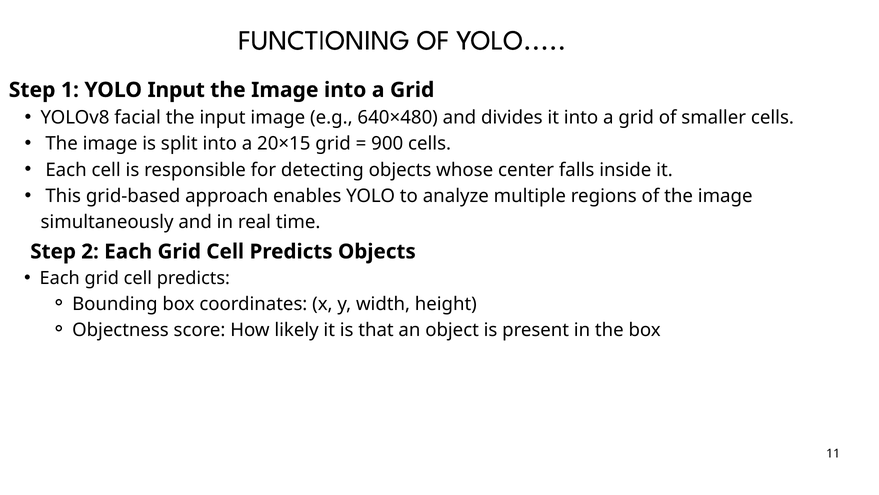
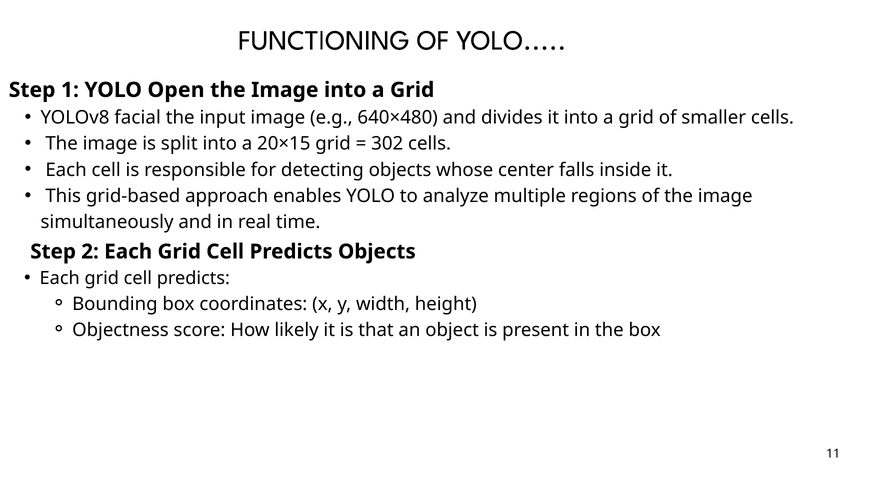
YOLO Input: Input -> Open (176, 90)
900: 900 -> 302 (387, 143)
